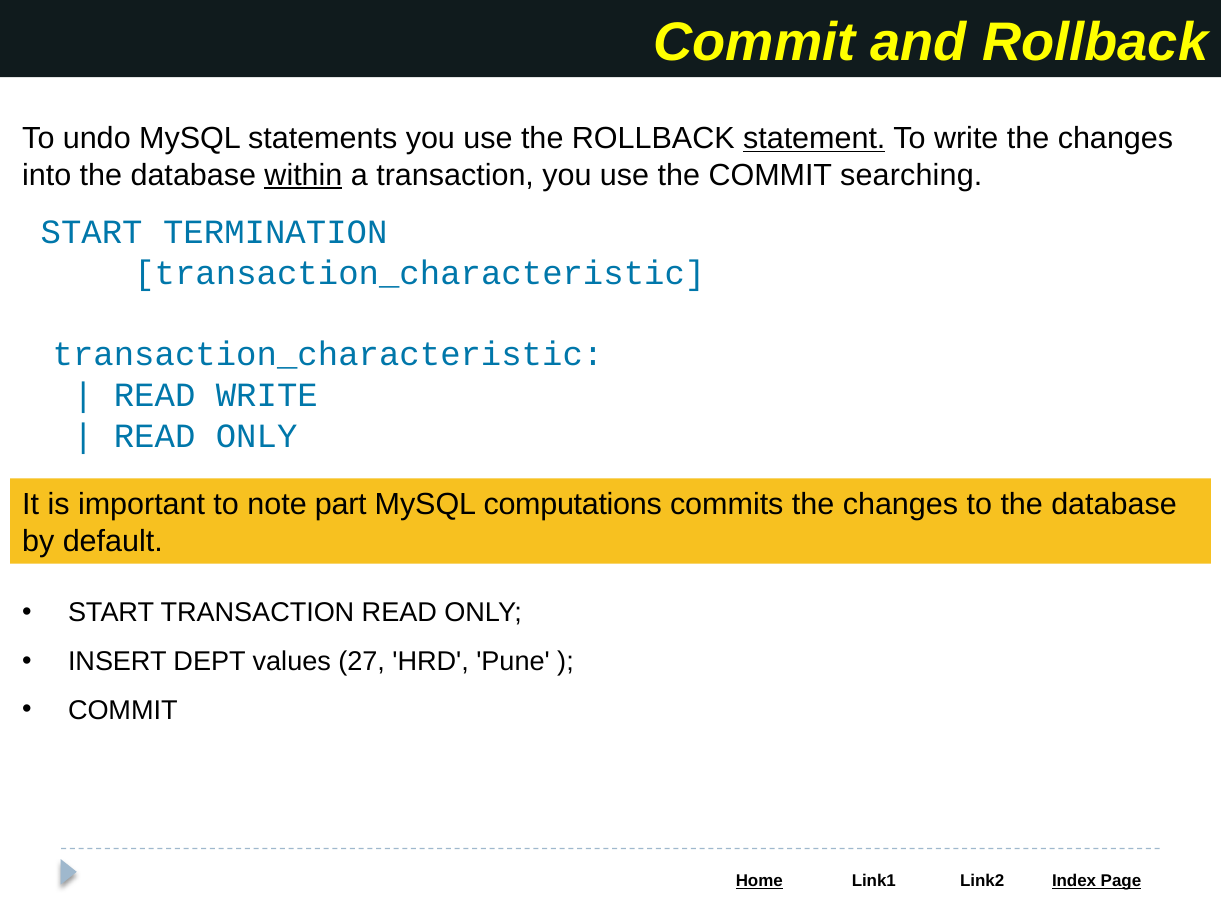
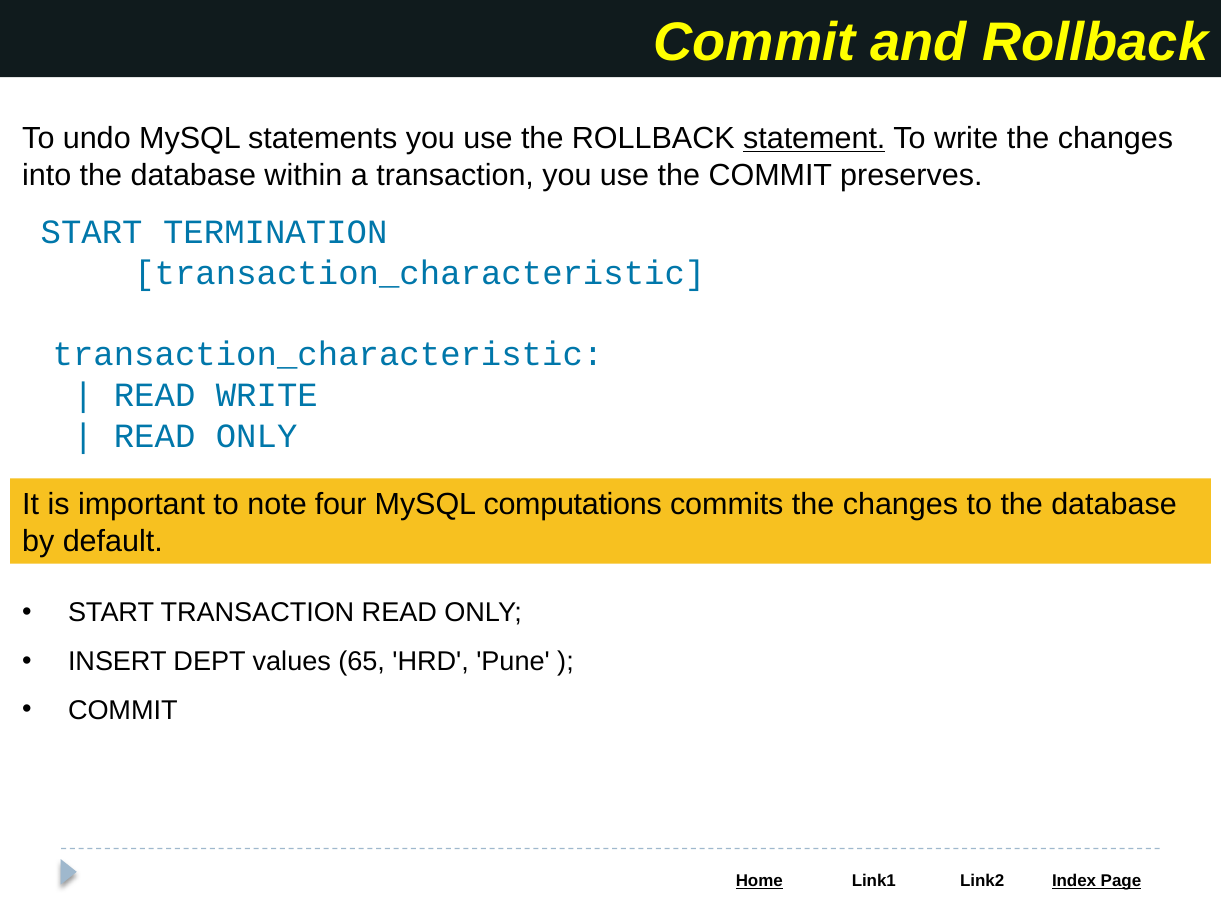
within underline: present -> none (303, 175)
searching: searching -> preserves (911, 175)
part: part -> four (341, 505)
27: 27 -> 65 (362, 662)
